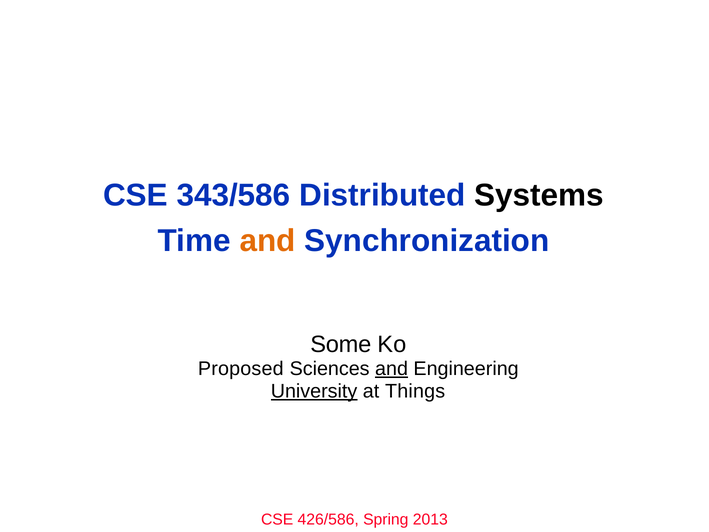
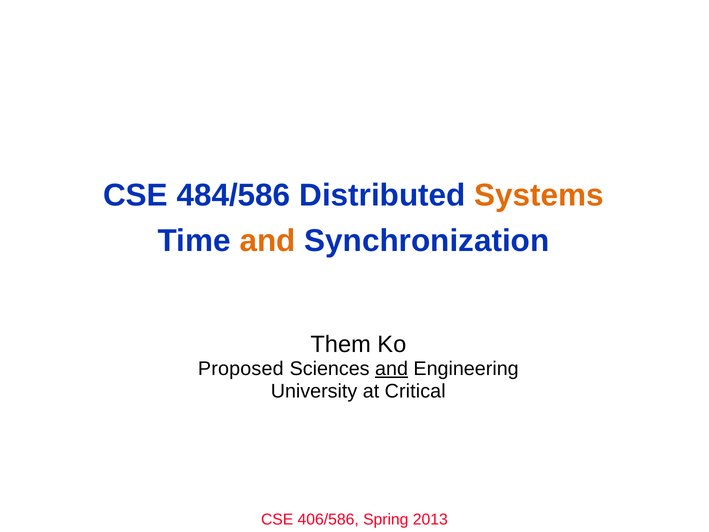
343/586: 343/586 -> 484/586 (234, 195)
Systems colour: black -> orange (539, 195)
Some: Some -> Them (341, 344)
University underline: present -> none (314, 391)
Things: Things -> Critical (415, 391)
426/586: 426/586 -> 406/586 (328, 520)
